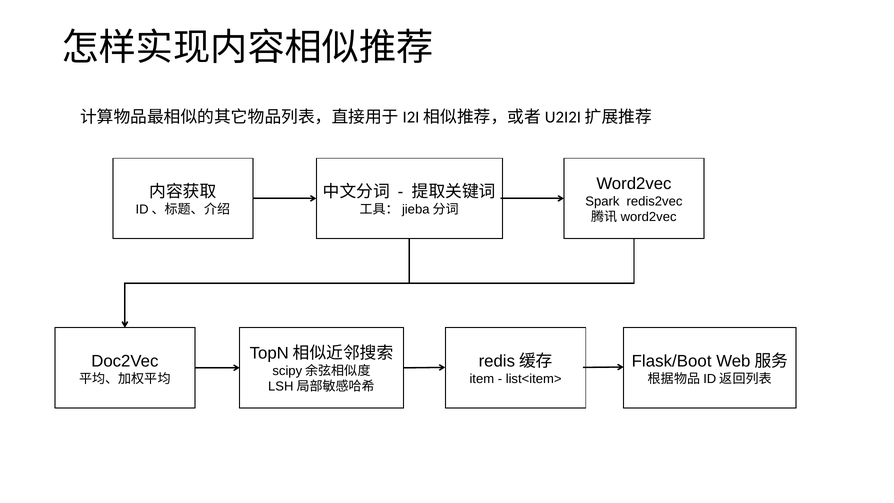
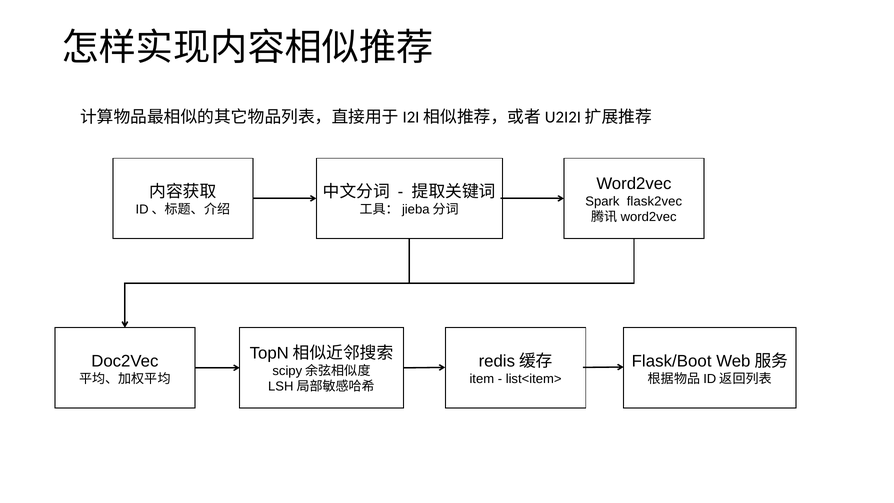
redis2vec: redis2vec -> flask2vec (654, 201)
